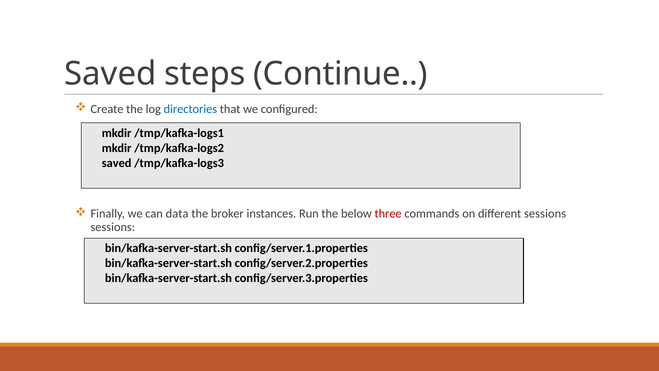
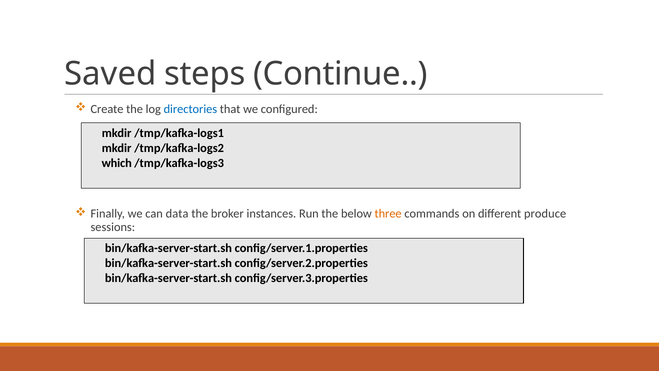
saved: saved -> which (117, 163)
three colour: red -> orange (388, 214)
different sessions: sessions -> produce (545, 214)
